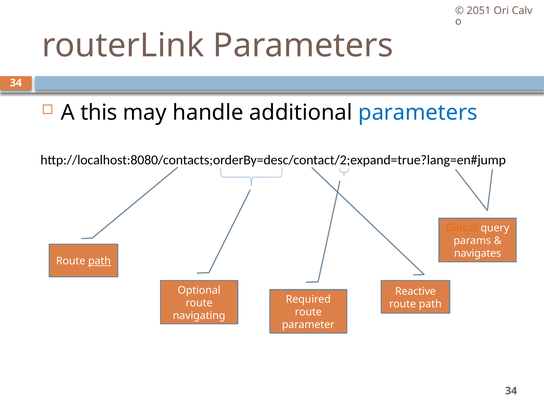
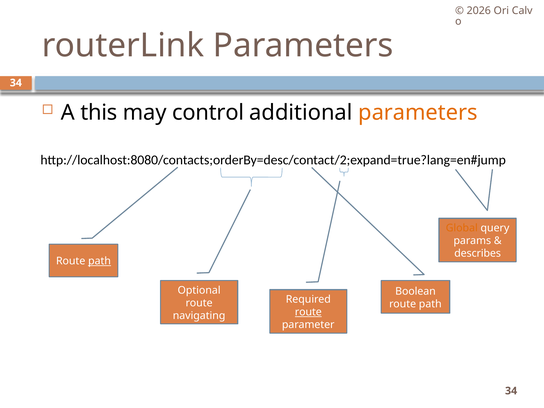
2051: 2051 -> 2026 (479, 11)
handle: handle -> control (208, 113)
parameters colour: blue -> orange (418, 113)
navigates: navigates -> describes (478, 253)
Reactive: Reactive -> Boolean (415, 291)
route underline: none -> present (308, 312)
